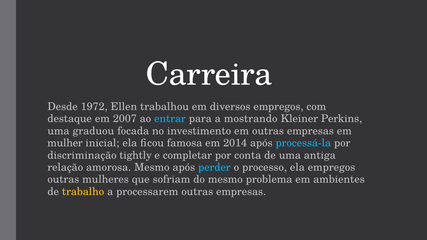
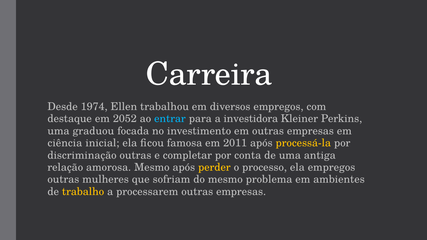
1972: 1972 -> 1974 (94, 107)
2007: 2007 -> 2052 (125, 119)
mostrando: mostrando -> investidora (251, 119)
mulher: mulher -> ciência (65, 143)
2014: 2014 -> 2011 (235, 143)
processá-la colour: light blue -> yellow (303, 143)
discriminação tightly: tightly -> outras (135, 155)
perder colour: light blue -> yellow (214, 167)
